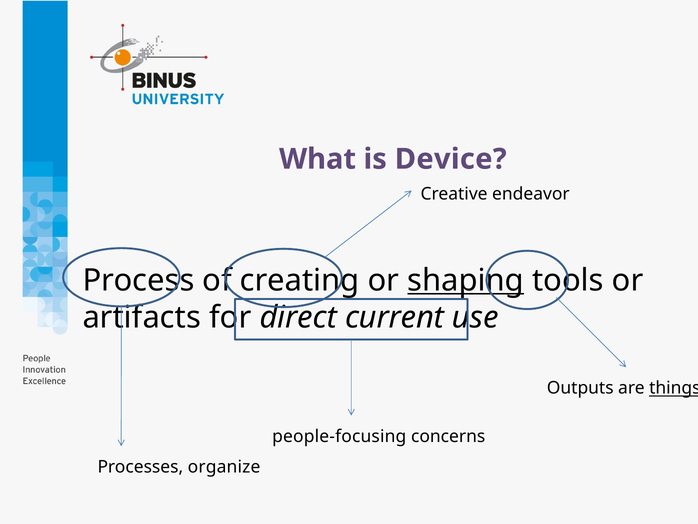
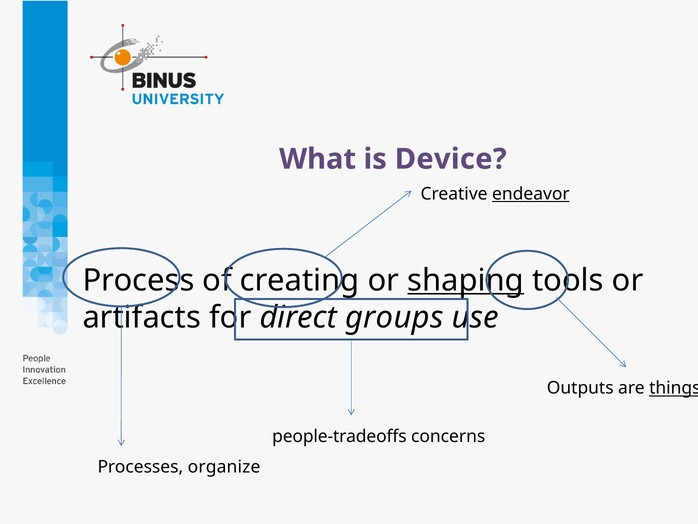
endeavor underline: none -> present (531, 194)
current: current -> groups (394, 317)
people-focusing: people-focusing -> people-tradeoffs (339, 436)
